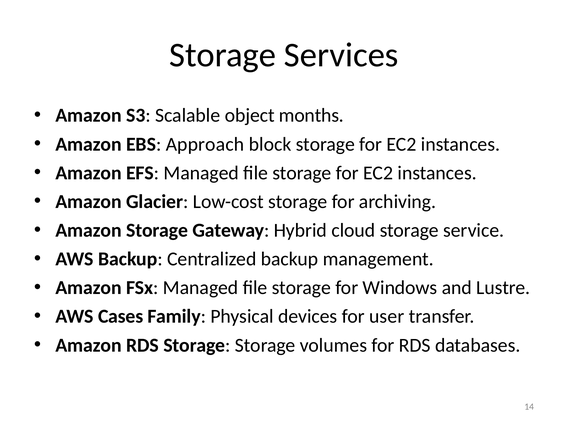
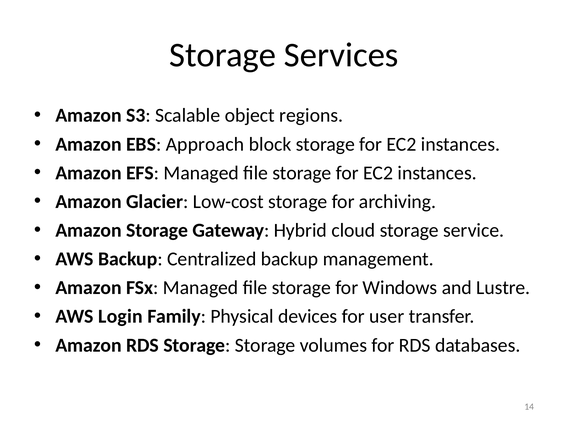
months: months -> regions (311, 115)
Cases: Cases -> Login (120, 316)
